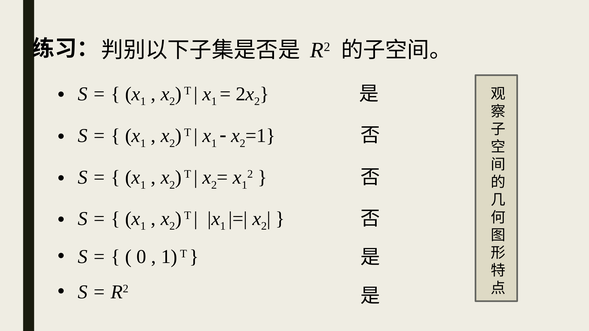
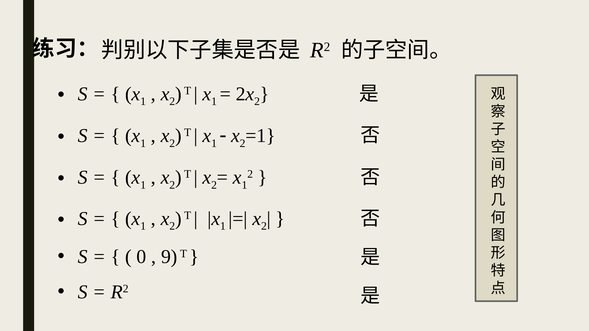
1: 1 -> 9 (169, 257)
